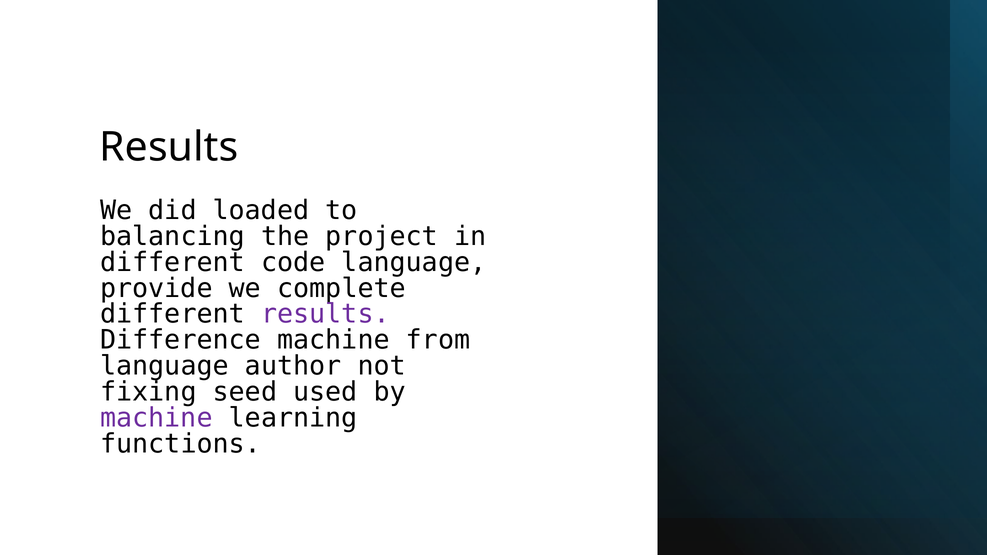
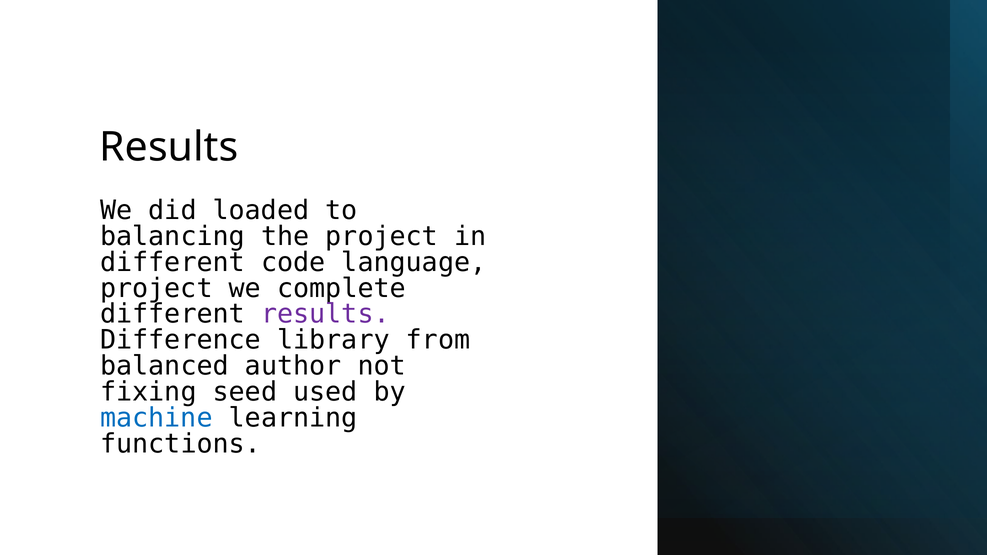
provide: provide -> project (156, 288)
Difference machine: machine -> library (333, 340)
language: language -> balanced (164, 366)
machine colour: purple -> blue (156, 418)
